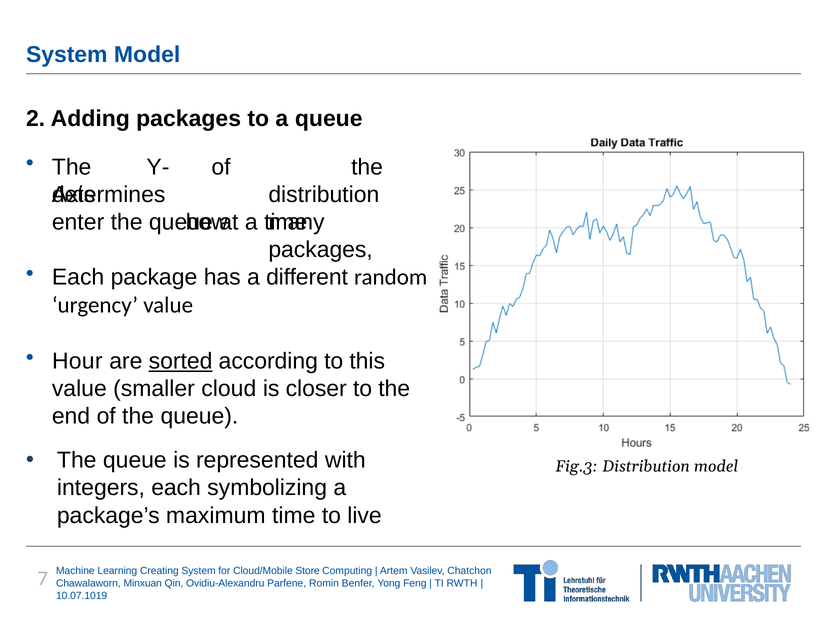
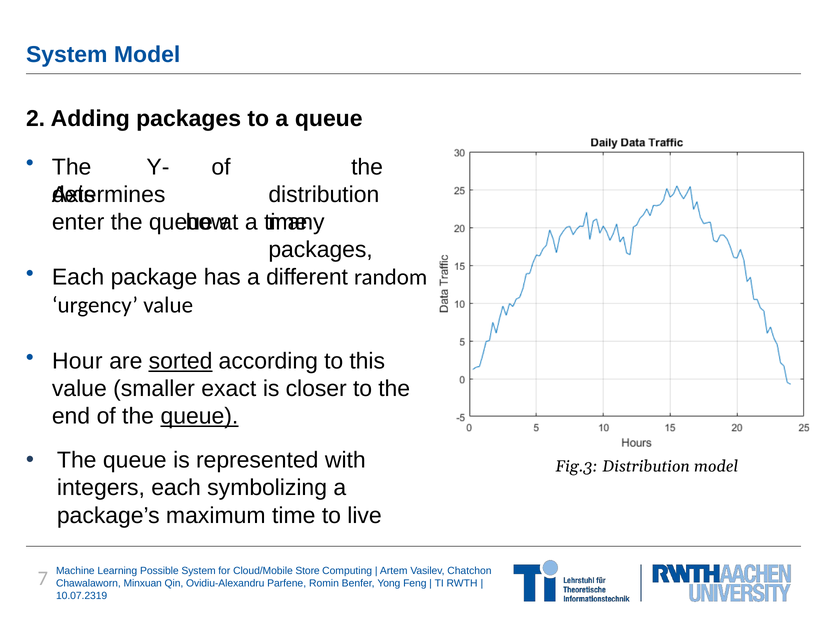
cloud: cloud -> exact (229, 389)
queue underline: none -> present (199, 416)
Creating: Creating -> Possible (159, 571)
10.07.1019: 10.07.1019 -> 10.07.2319 (82, 596)
